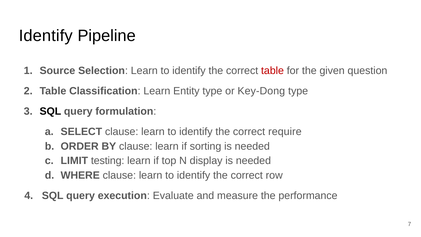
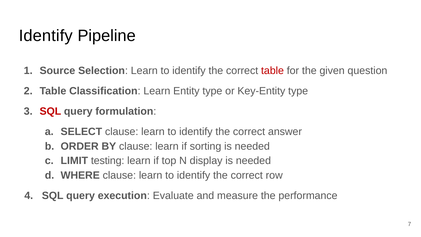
Key-Dong: Key-Dong -> Key-Entity (261, 91)
SQL colour: black -> red (50, 111)
require: require -> answer (285, 132)
